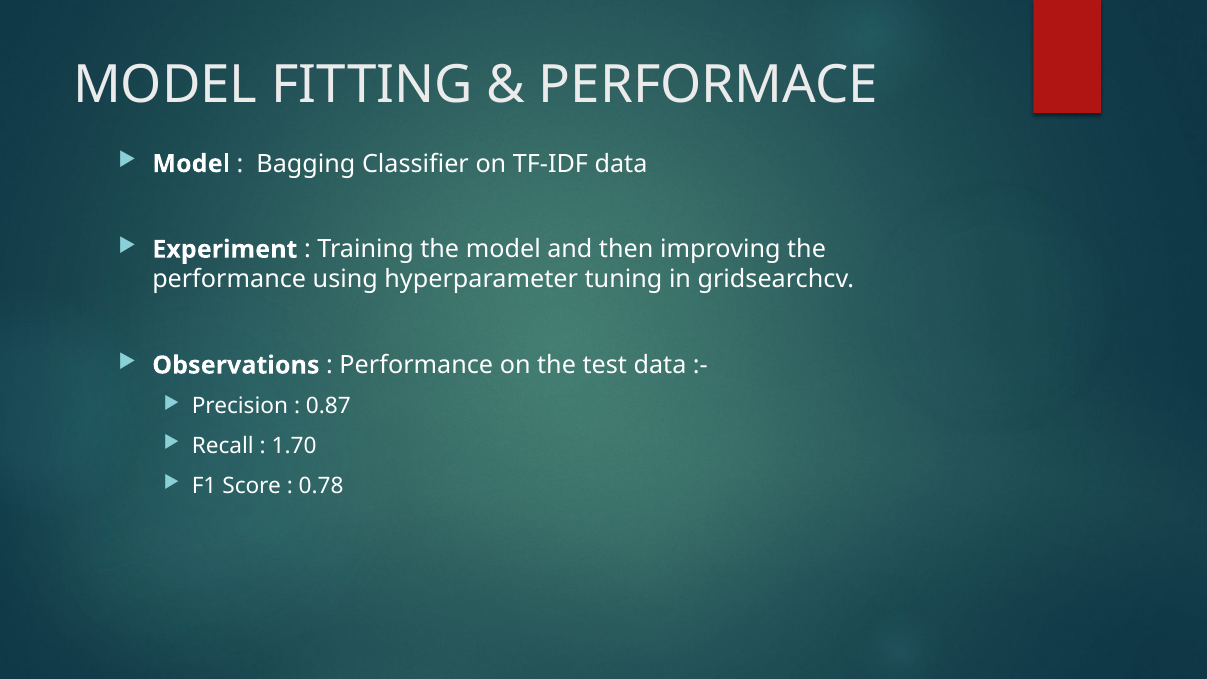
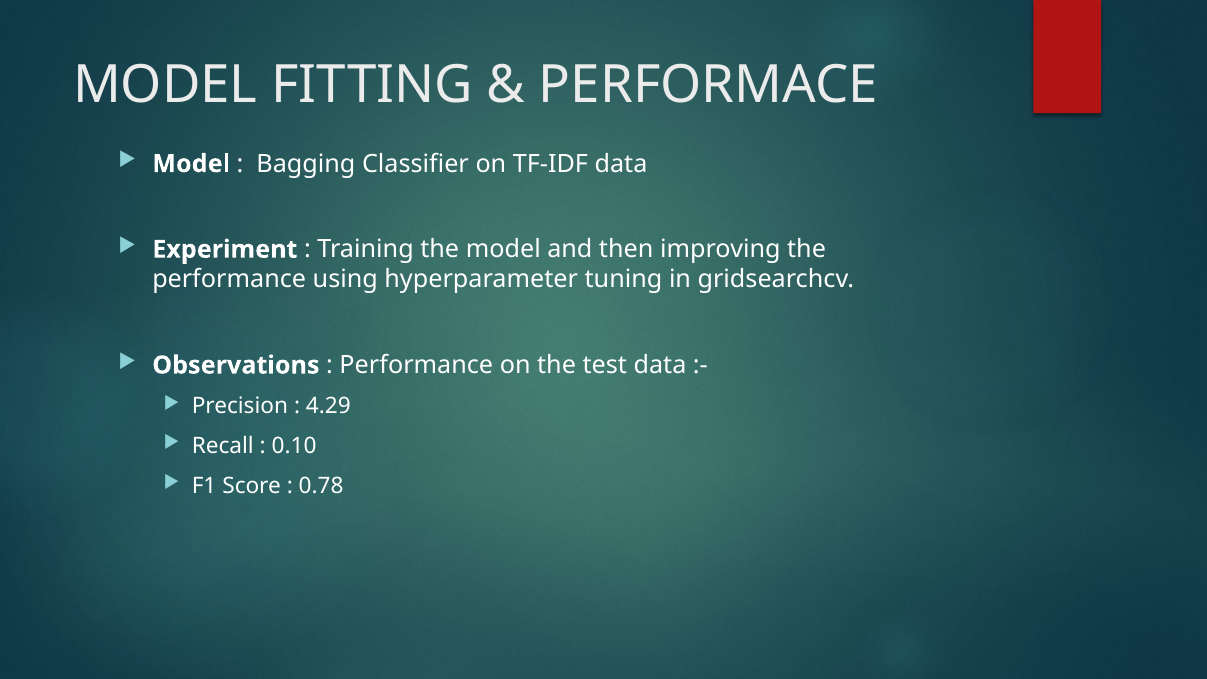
0.87: 0.87 -> 4.29 (328, 406)
1.70: 1.70 -> 0.10 (294, 446)
